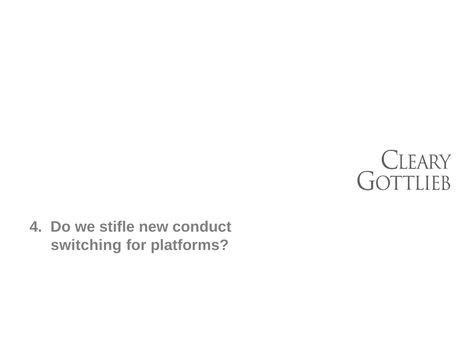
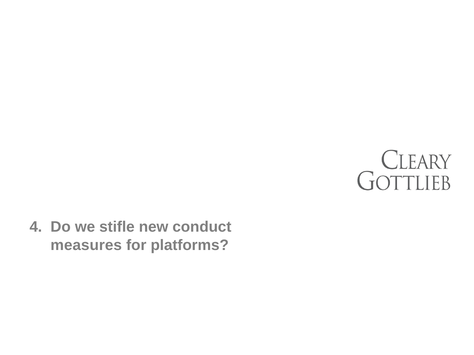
switching: switching -> measures (86, 245)
